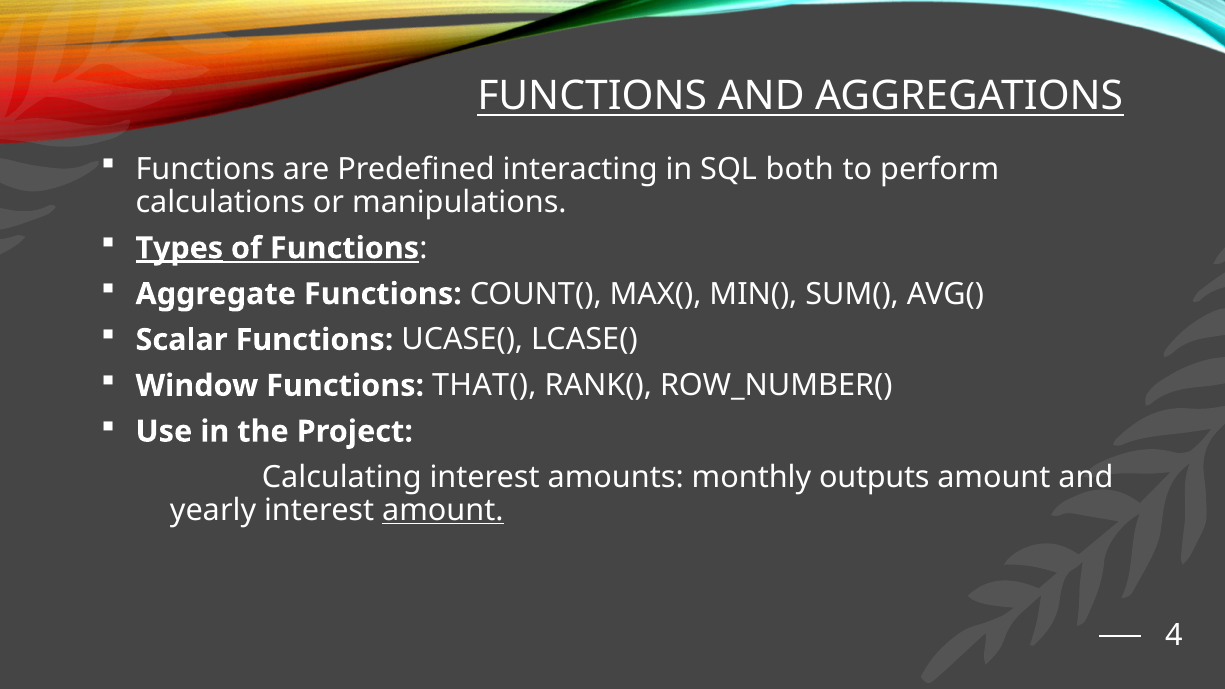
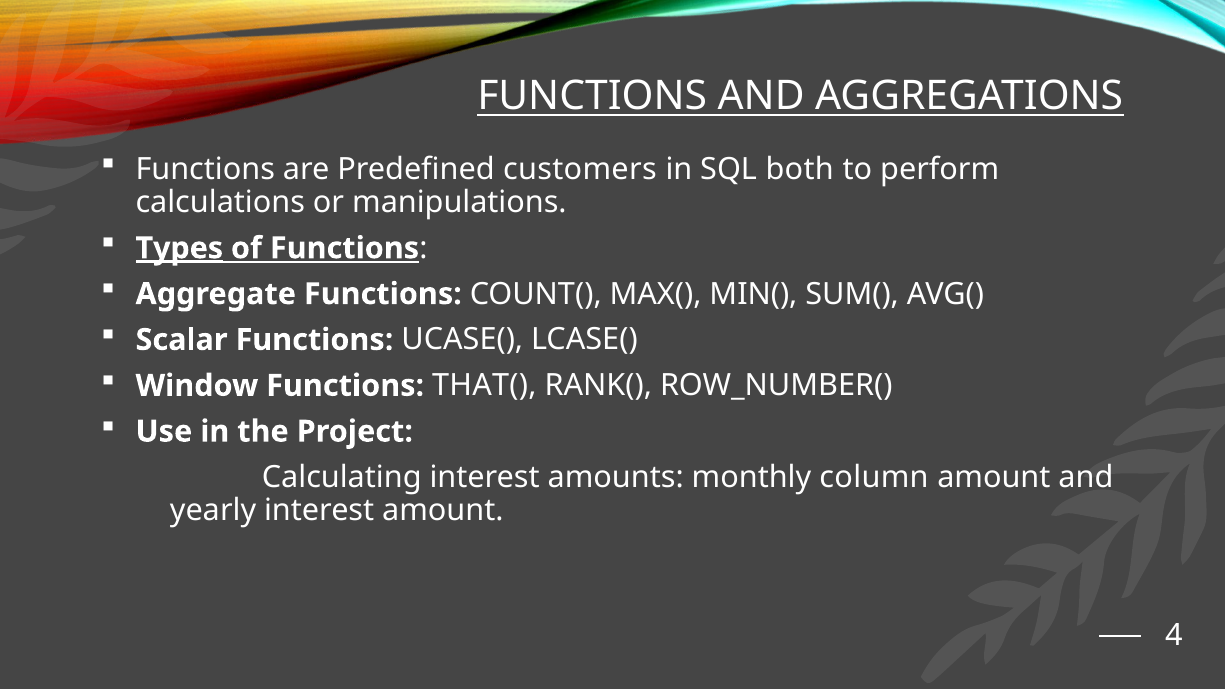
interacting: interacting -> customers (580, 169)
outputs: outputs -> column (874, 477)
amount underline: present -> none (443, 510)
